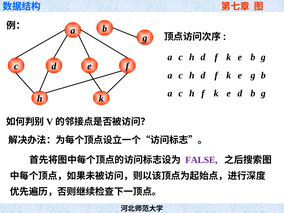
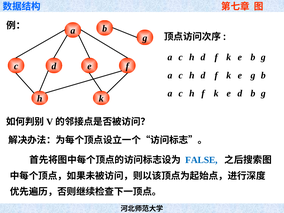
FALSE colour: purple -> blue (201, 160)
